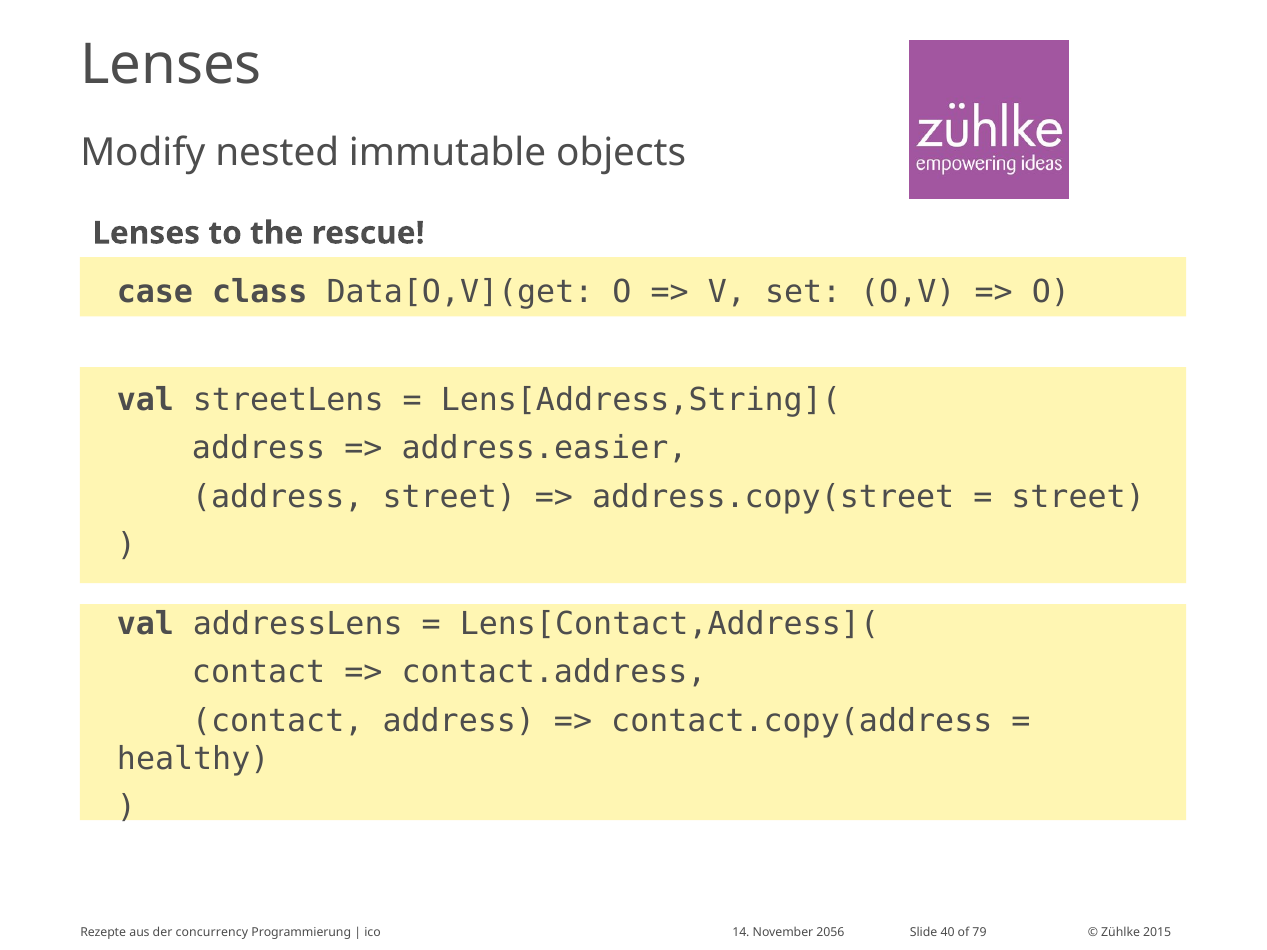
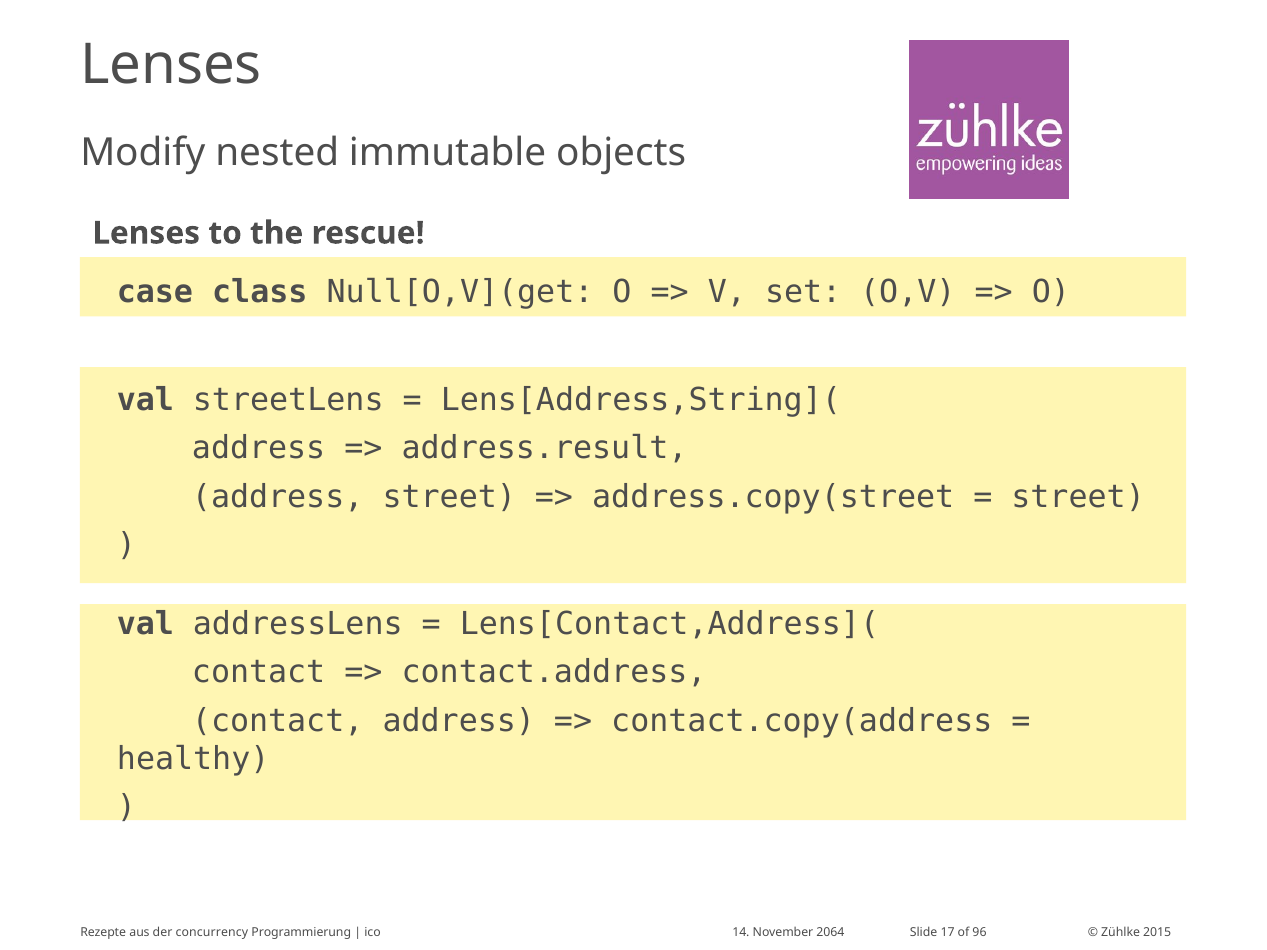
Data[O,V](get: Data[O,V](get -> Null[O,V](get (460, 292)
address.easier: address.easier -> address.result (545, 449)
2056: 2056 -> 2064 (830, 933)
40: 40 -> 17 (948, 933)
79: 79 -> 96 (980, 933)
